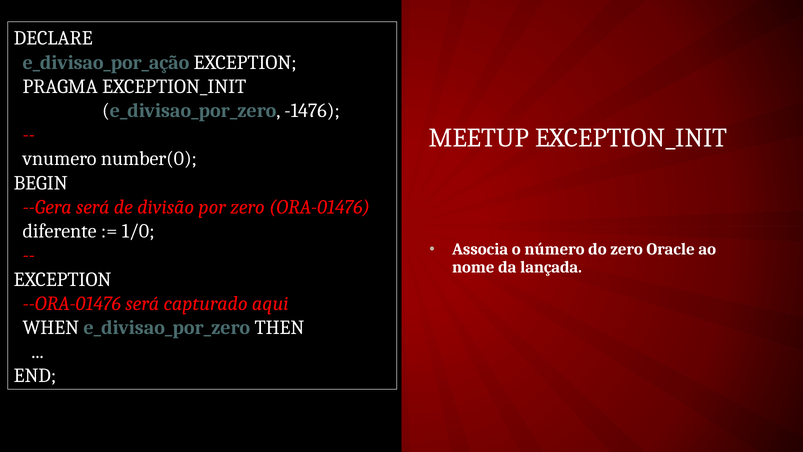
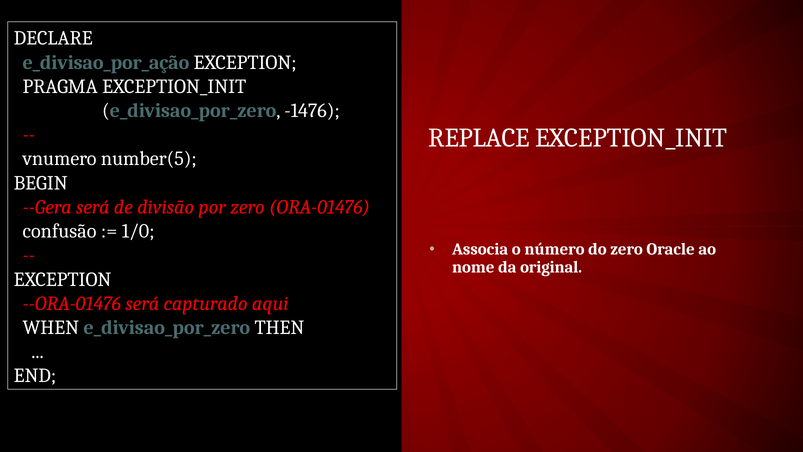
MEETUP: MEETUP -> REPLACE (479, 138)
number(0: number(0 -> number(5 (149, 159)
diferente: diferente -> confusão (59, 231)
lançada: lançada -> original (551, 267)
